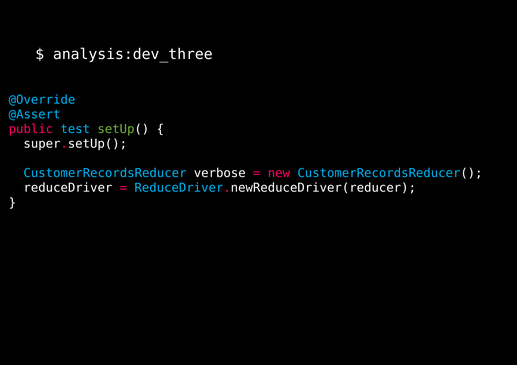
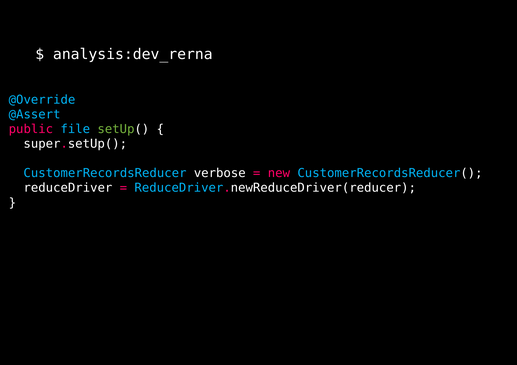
analysis:dev_three: analysis:dev_three -> analysis:dev_rerna (133, 54)
test: test -> file (75, 129)
